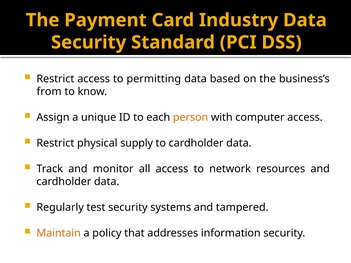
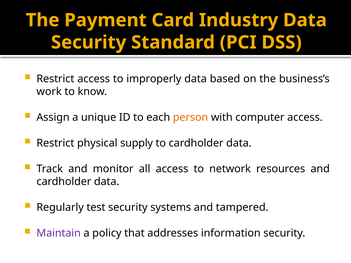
permitting: permitting -> improperly (154, 79)
from: from -> work (49, 92)
Maintain colour: orange -> purple (59, 233)
